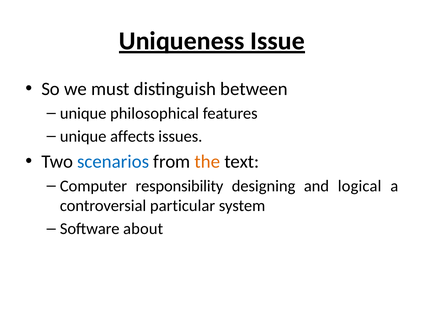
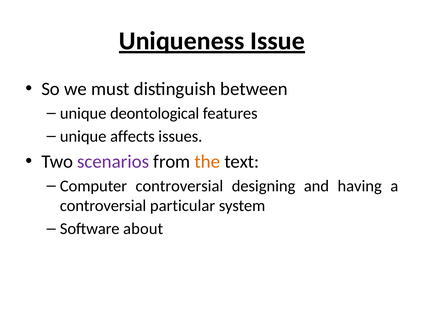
philosophical: philosophical -> deontological (155, 113)
scenarios colour: blue -> purple (113, 162)
Computer responsibility: responsibility -> controversial (179, 186)
logical: logical -> having (360, 186)
